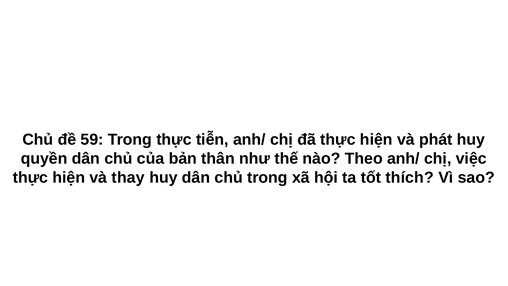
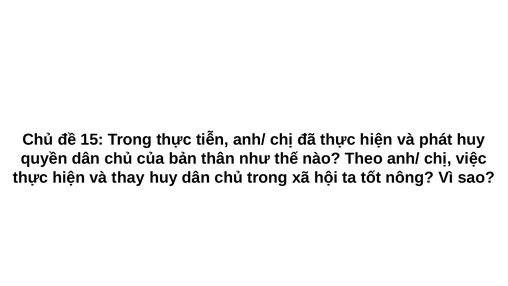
59: 59 -> 15 (92, 139)
thích: thích -> nông (410, 177)
